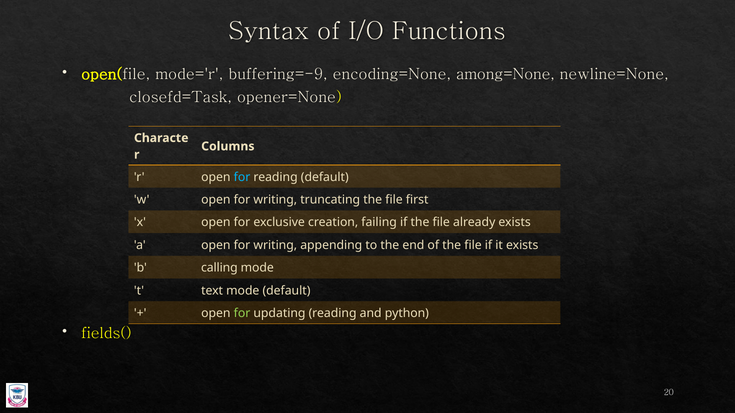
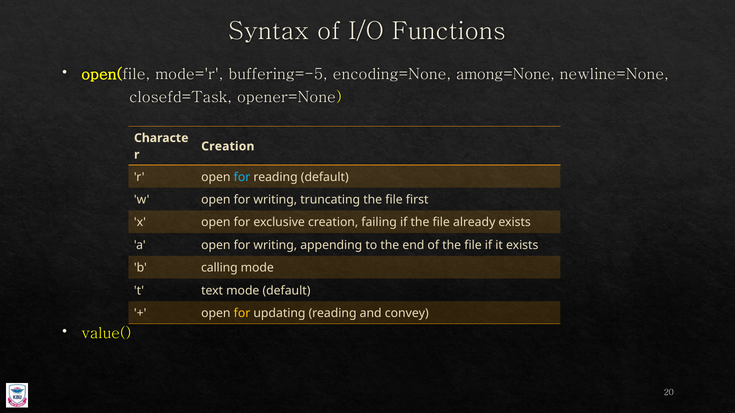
buffering=-9: buffering=-9 -> buffering=-5 (278, 74)
Columns: Columns -> Creation (228, 146)
for colour: light green -> yellow (242, 314)
python: python -> convey (407, 314)
fields(: fields( -> value( (106, 334)
